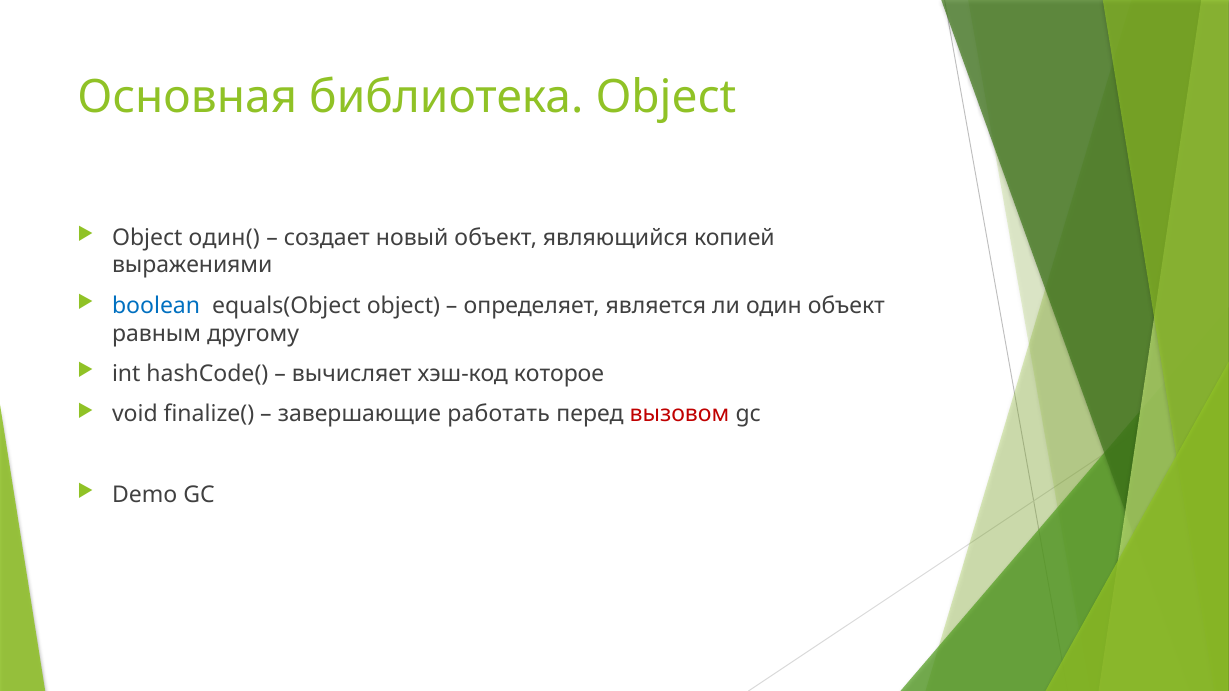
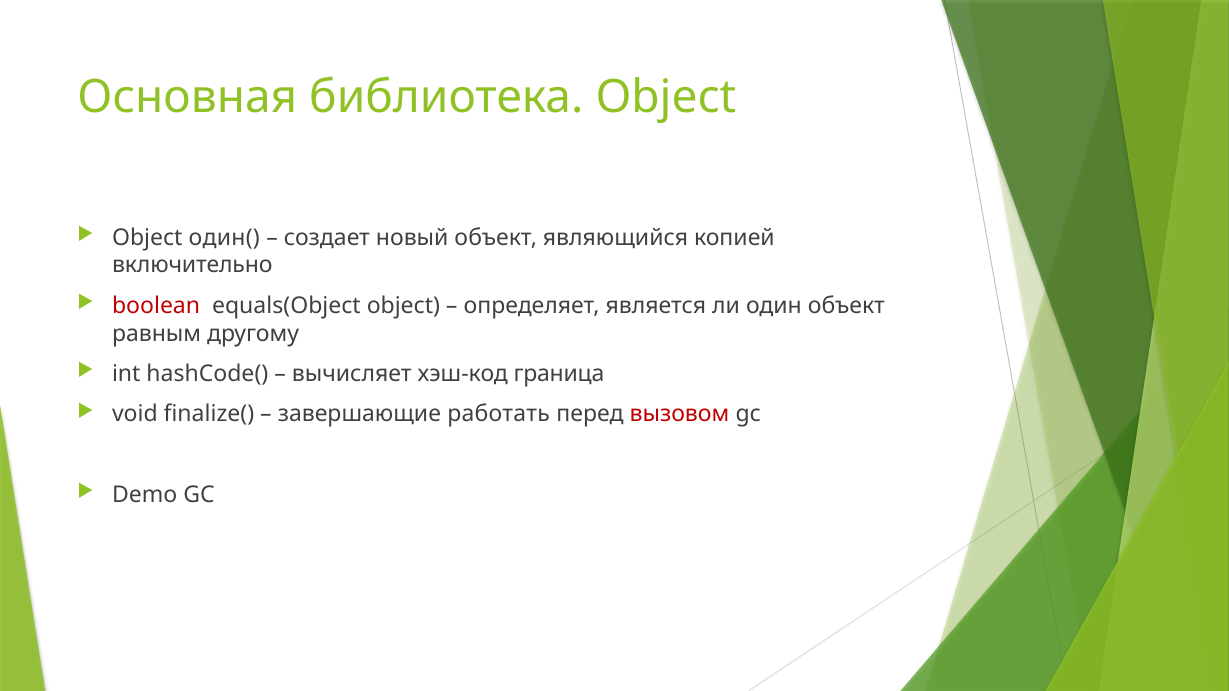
выражениями: выражениями -> включительно (192, 266)
boolean colour: blue -> red (156, 306)
которое: которое -> граница (559, 374)
